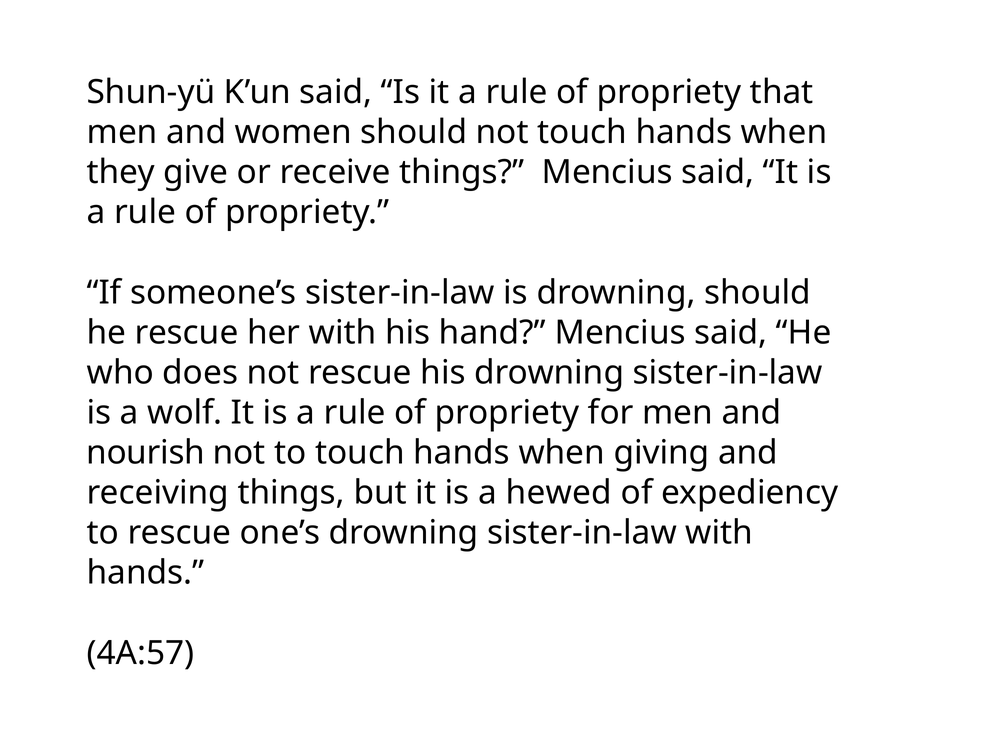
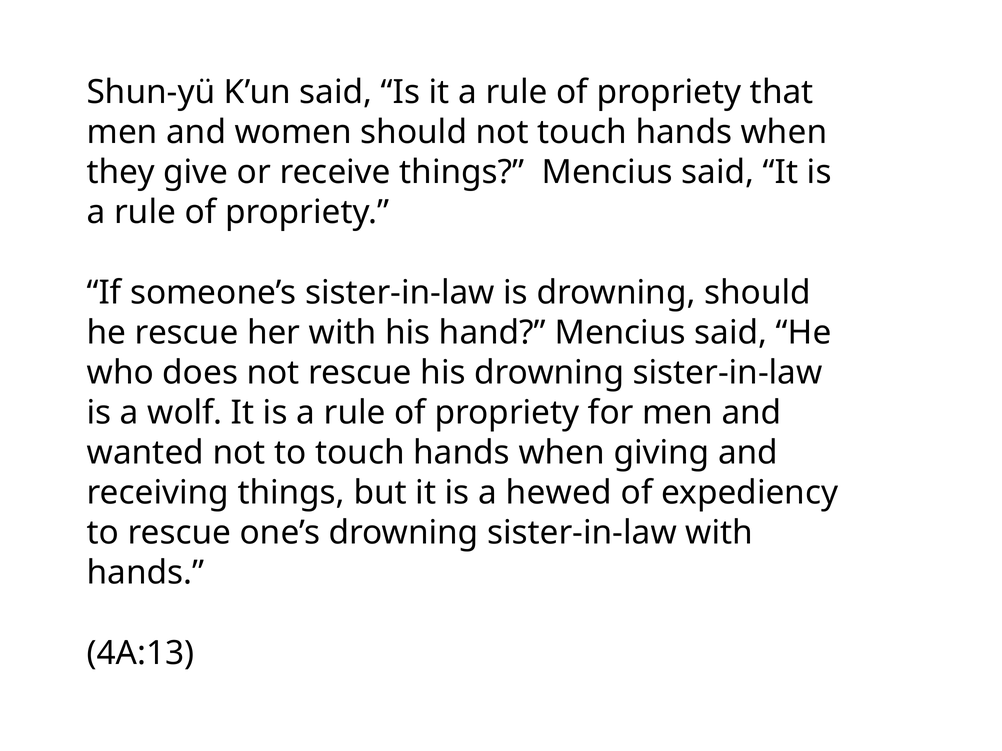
nourish: nourish -> wanted (145, 453)
4A:57: 4A:57 -> 4A:13 (141, 653)
